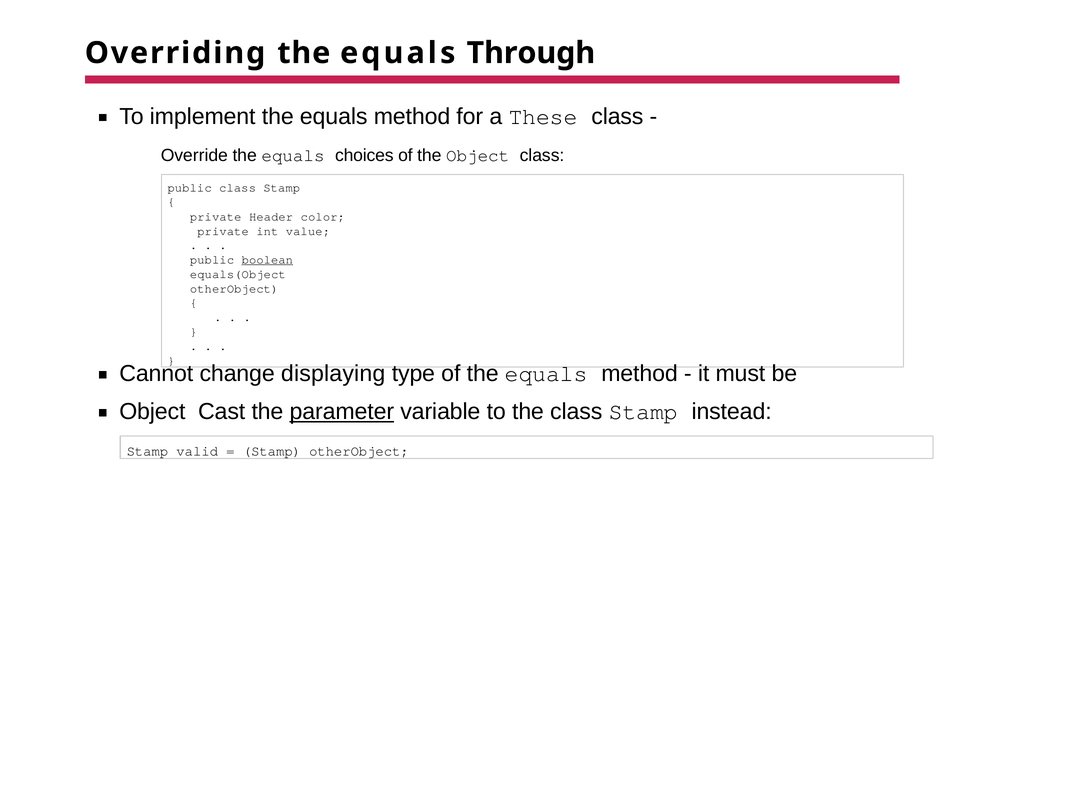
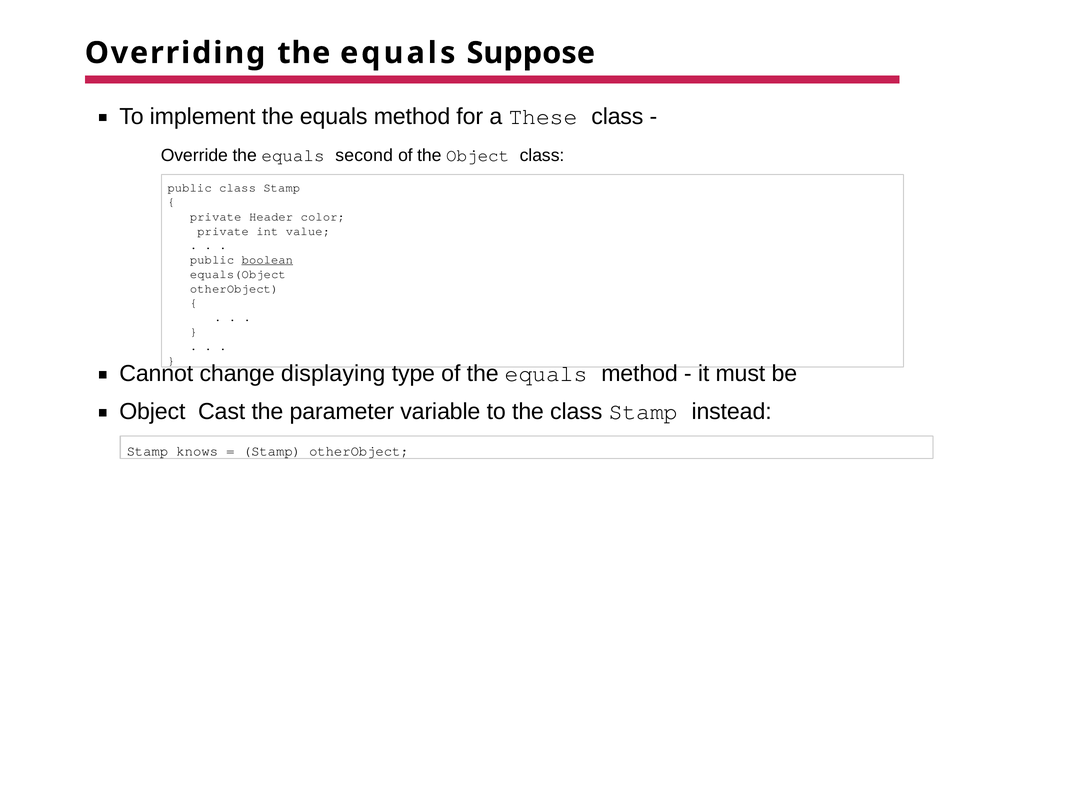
Through: Through -> Suppose (531, 53)
choices: choices -> second (364, 156)
parameter underline: present -> none (342, 412)
valid: valid -> knows (197, 451)
